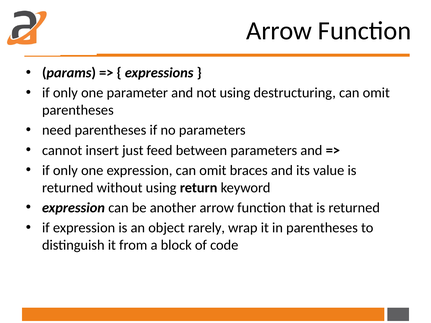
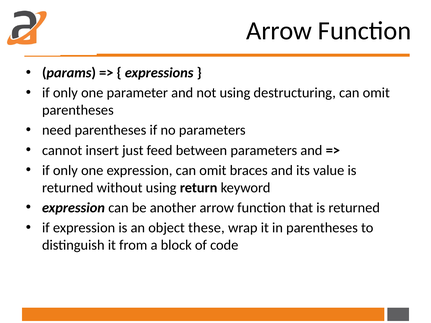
rarely: rarely -> these (206, 228)
